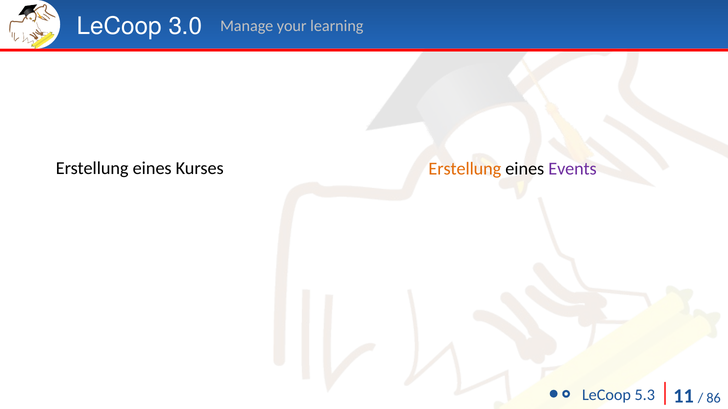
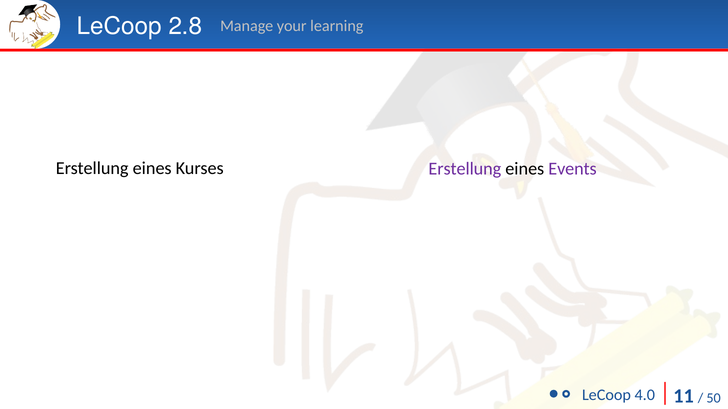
3.0: 3.0 -> 2.8 (185, 26)
Erstellung colour: orange -> purple (465, 169)
86: 86 -> 50 (714, 398)
5.3: 5.3 -> 4.0 (645, 395)
